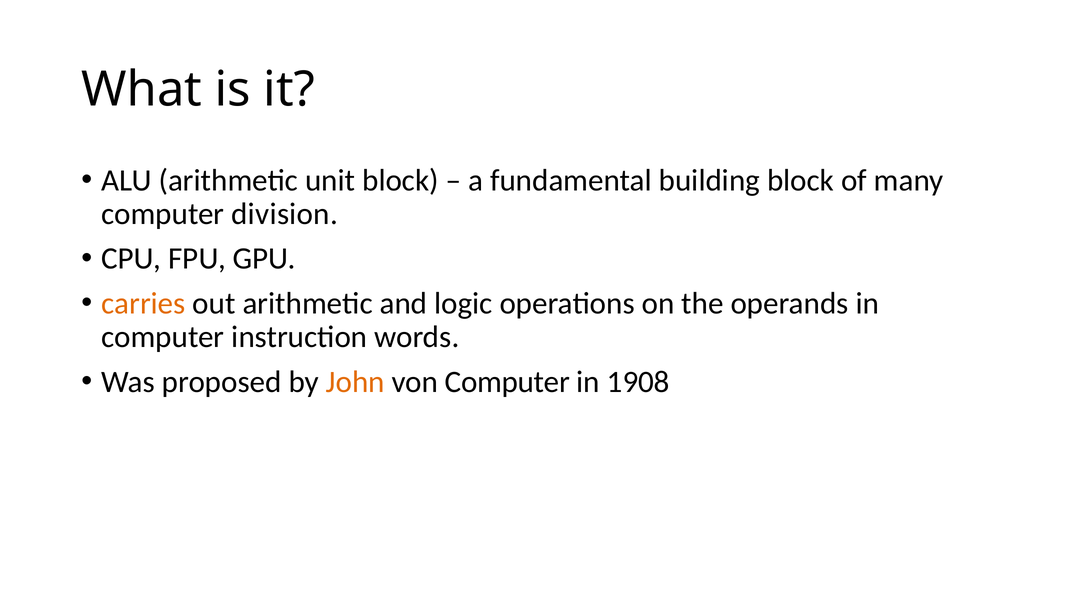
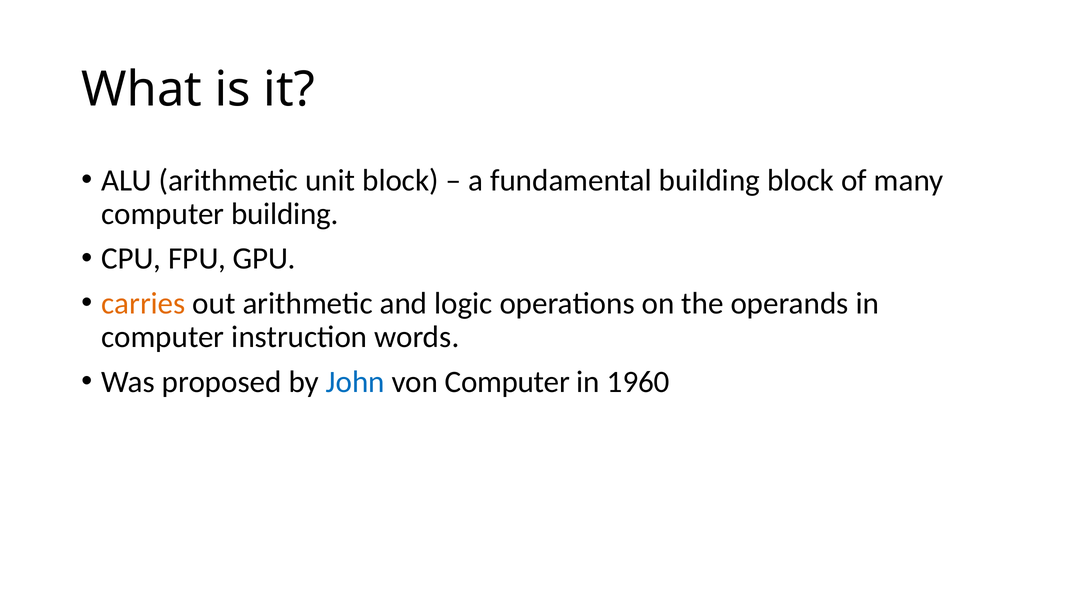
computer division: division -> building (285, 214)
John colour: orange -> blue (355, 382)
1908: 1908 -> 1960 (638, 382)
